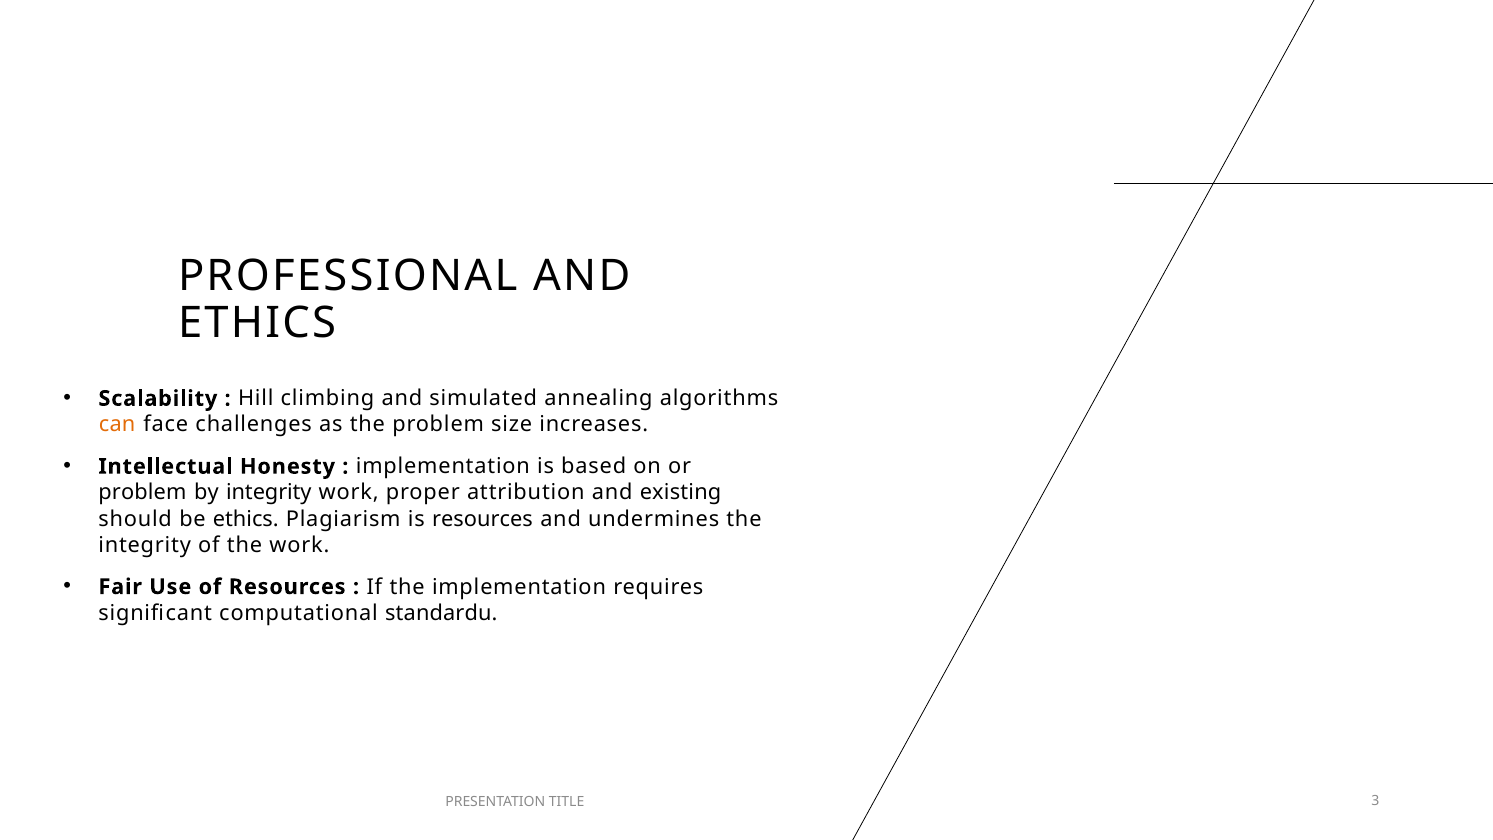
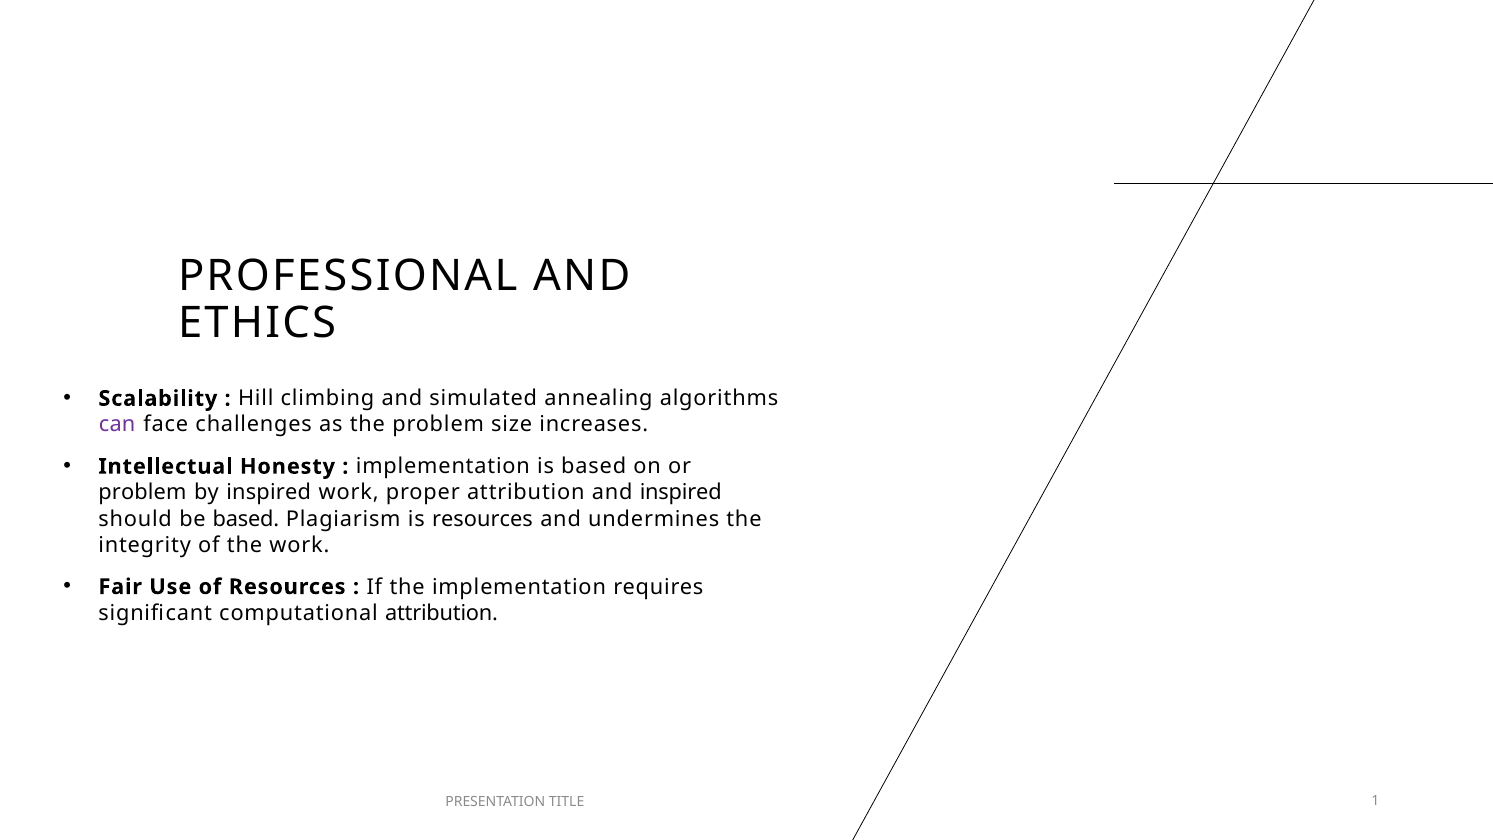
can colour: orange -> purple (117, 425)
by integrity: integrity -> inspired (269, 493)
and existing: existing -> inspired (681, 493)
be ethics: ethics -> based (246, 519)
computational standardu: standardu -> attribution (442, 613)
3: 3 -> 1 (1375, 801)
